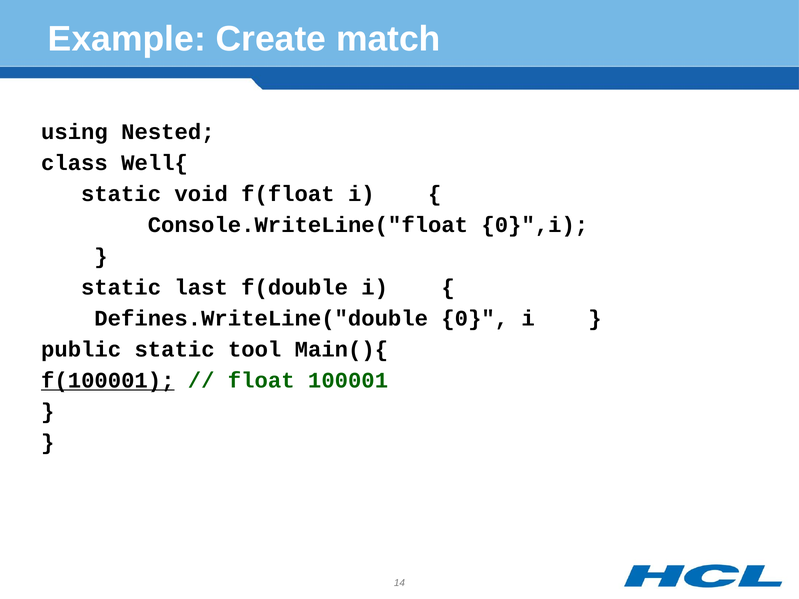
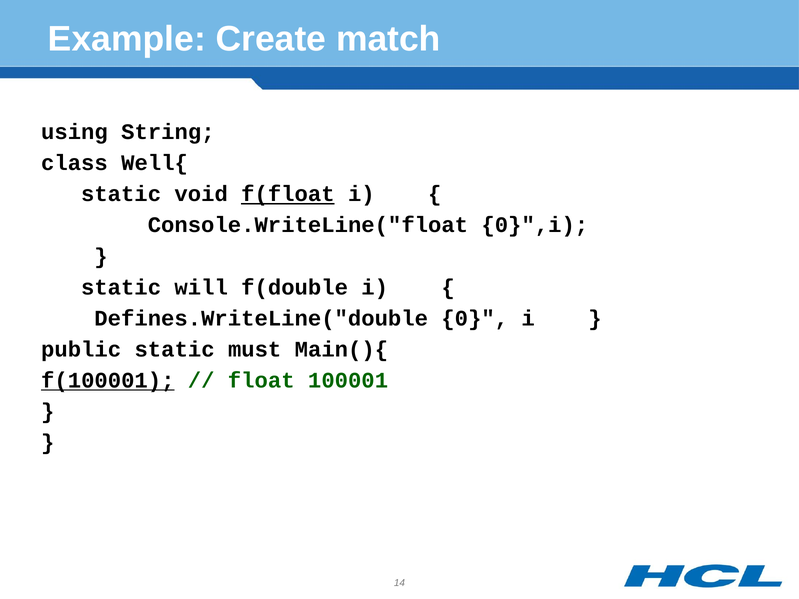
Nested: Nested -> String (168, 132)
f(float underline: none -> present (288, 194)
last: last -> will (201, 287)
tool: tool -> must (255, 350)
